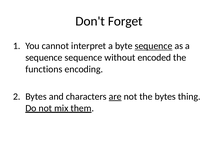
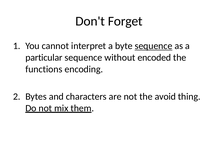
sequence: sequence -> particular (44, 57)
are underline: present -> none (115, 96)
the bytes: bytes -> avoid (165, 96)
